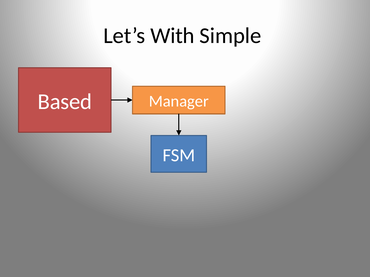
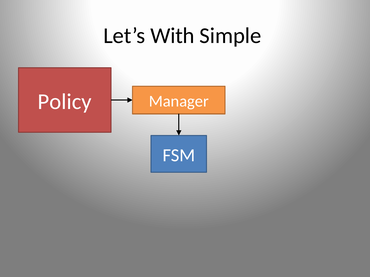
Based: Based -> Policy (65, 102)
